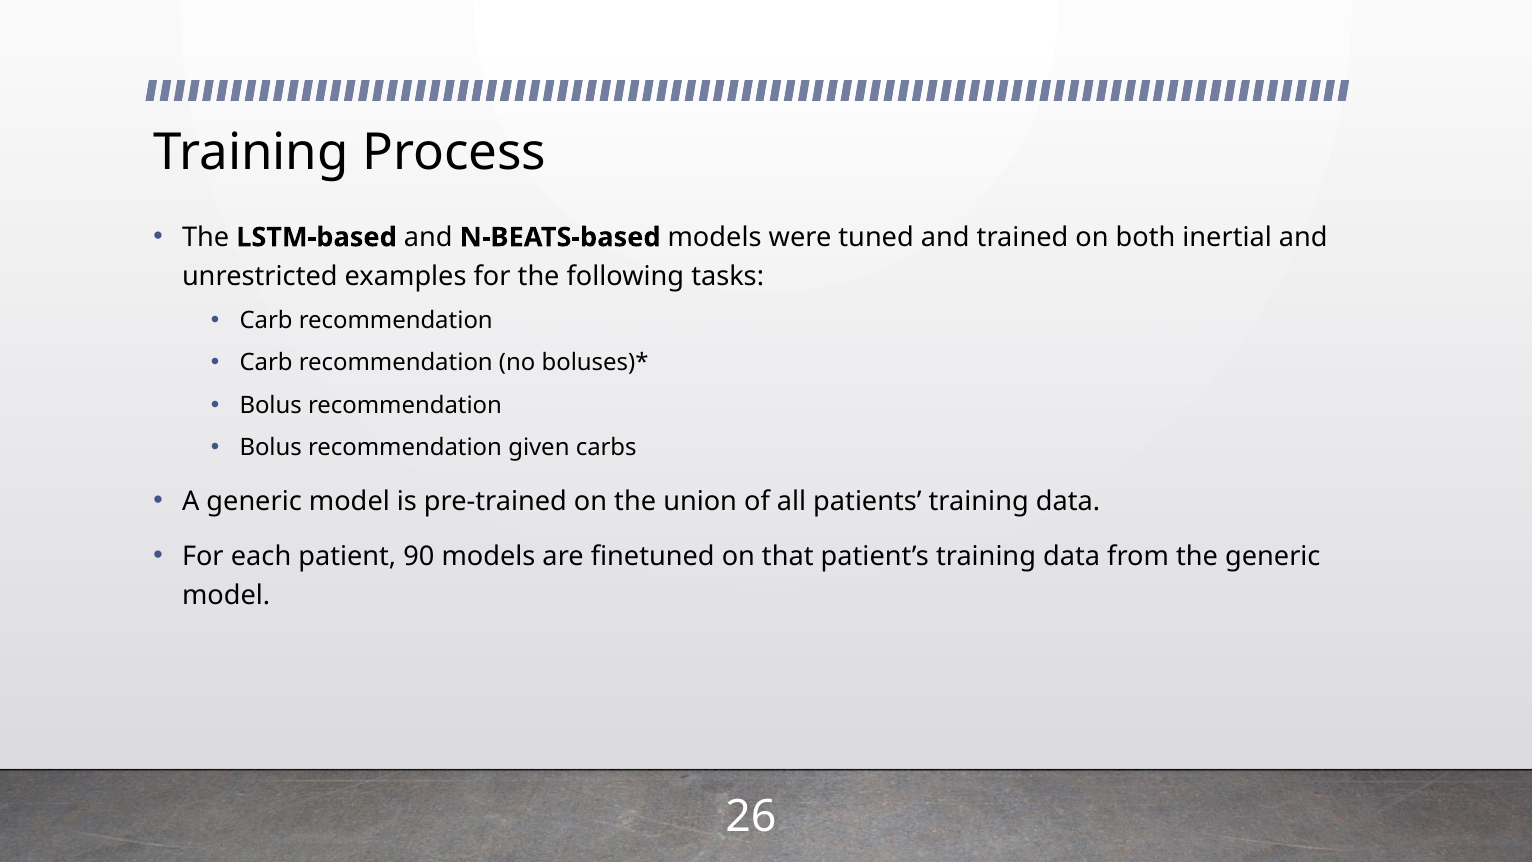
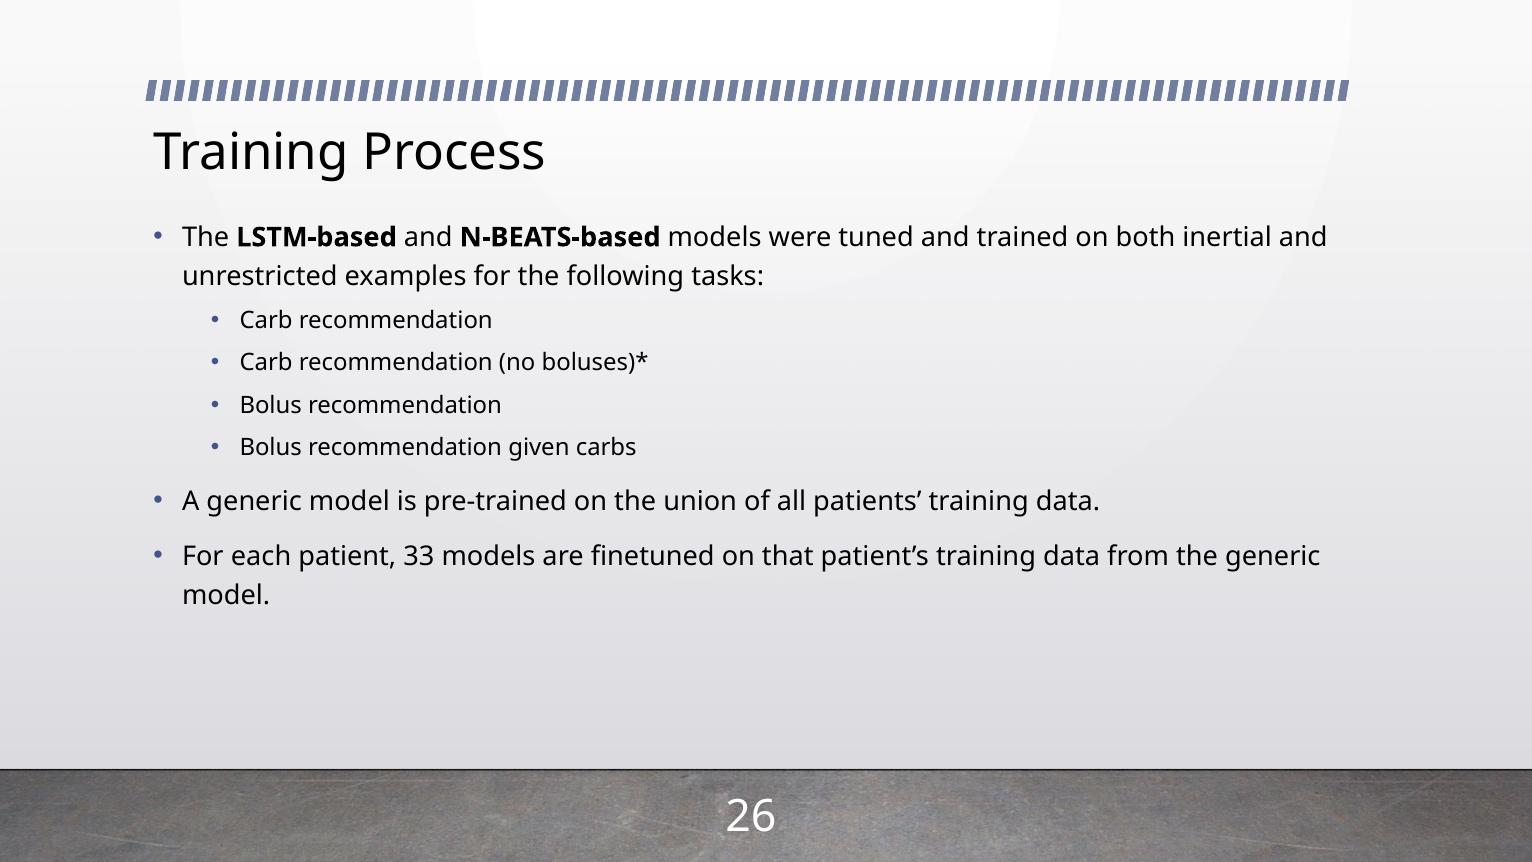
90: 90 -> 33 (419, 556)
